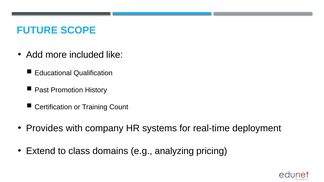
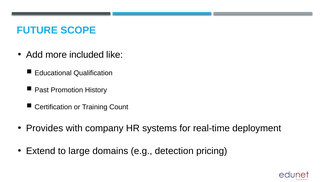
class: class -> large (79, 151)
analyzing: analyzing -> detection (174, 151)
